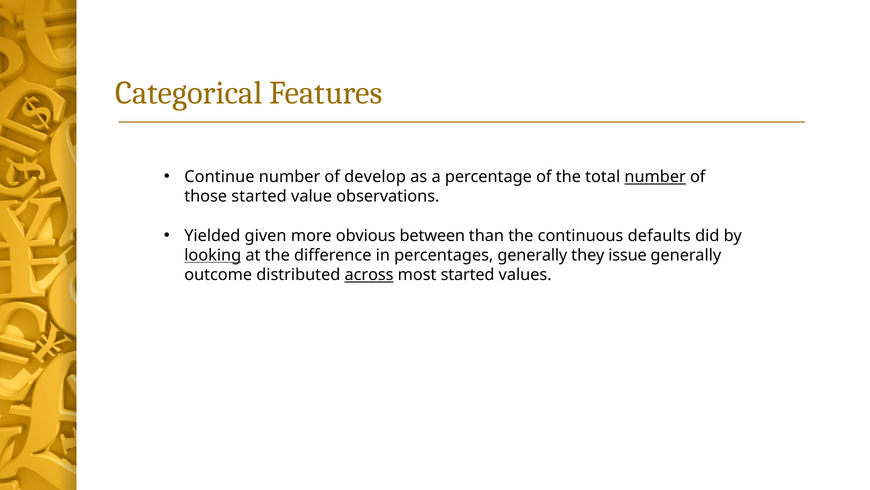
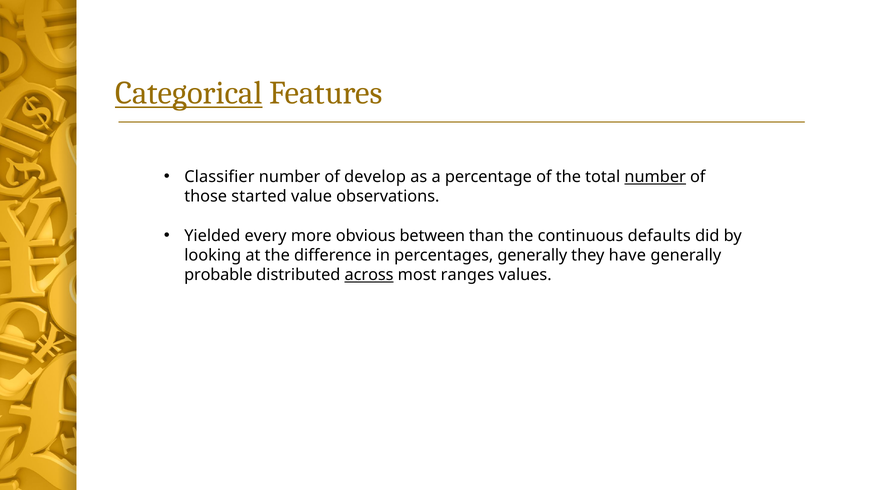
Categorical underline: none -> present (189, 93)
Continue: Continue -> Classifier (219, 177)
given: given -> every (266, 235)
looking underline: present -> none (213, 255)
issue: issue -> have (627, 255)
outcome: outcome -> probable (218, 275)
most started: started -> ranges (467, 275)
